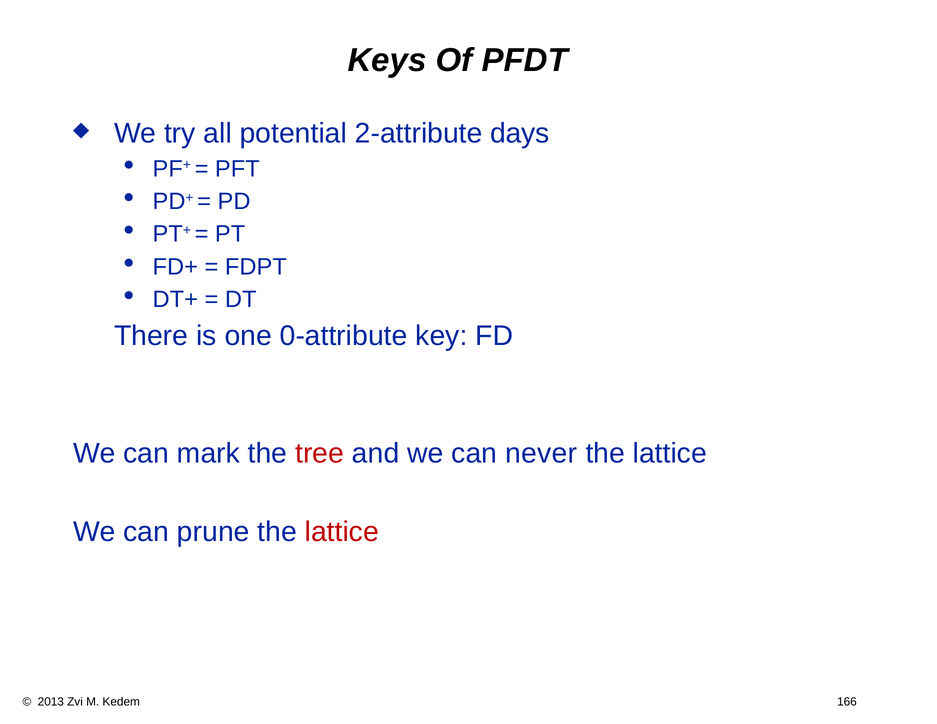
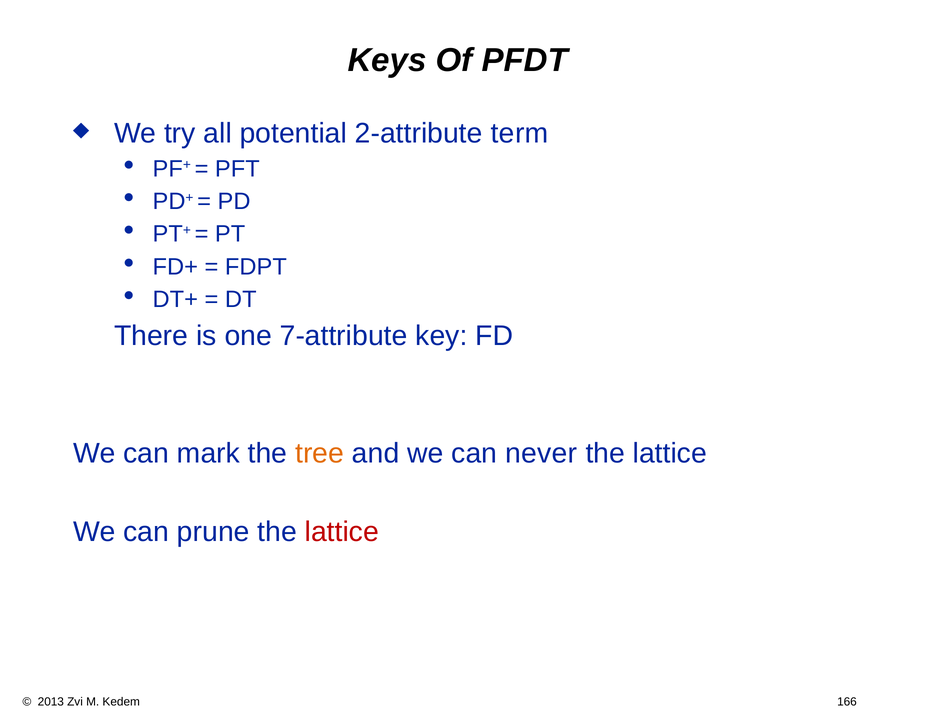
days: days -> term (520, 133)
0-attribute: 0-attribute -> 7-attribute (344, 336)
tree colour: red -> orange (320, 453)
